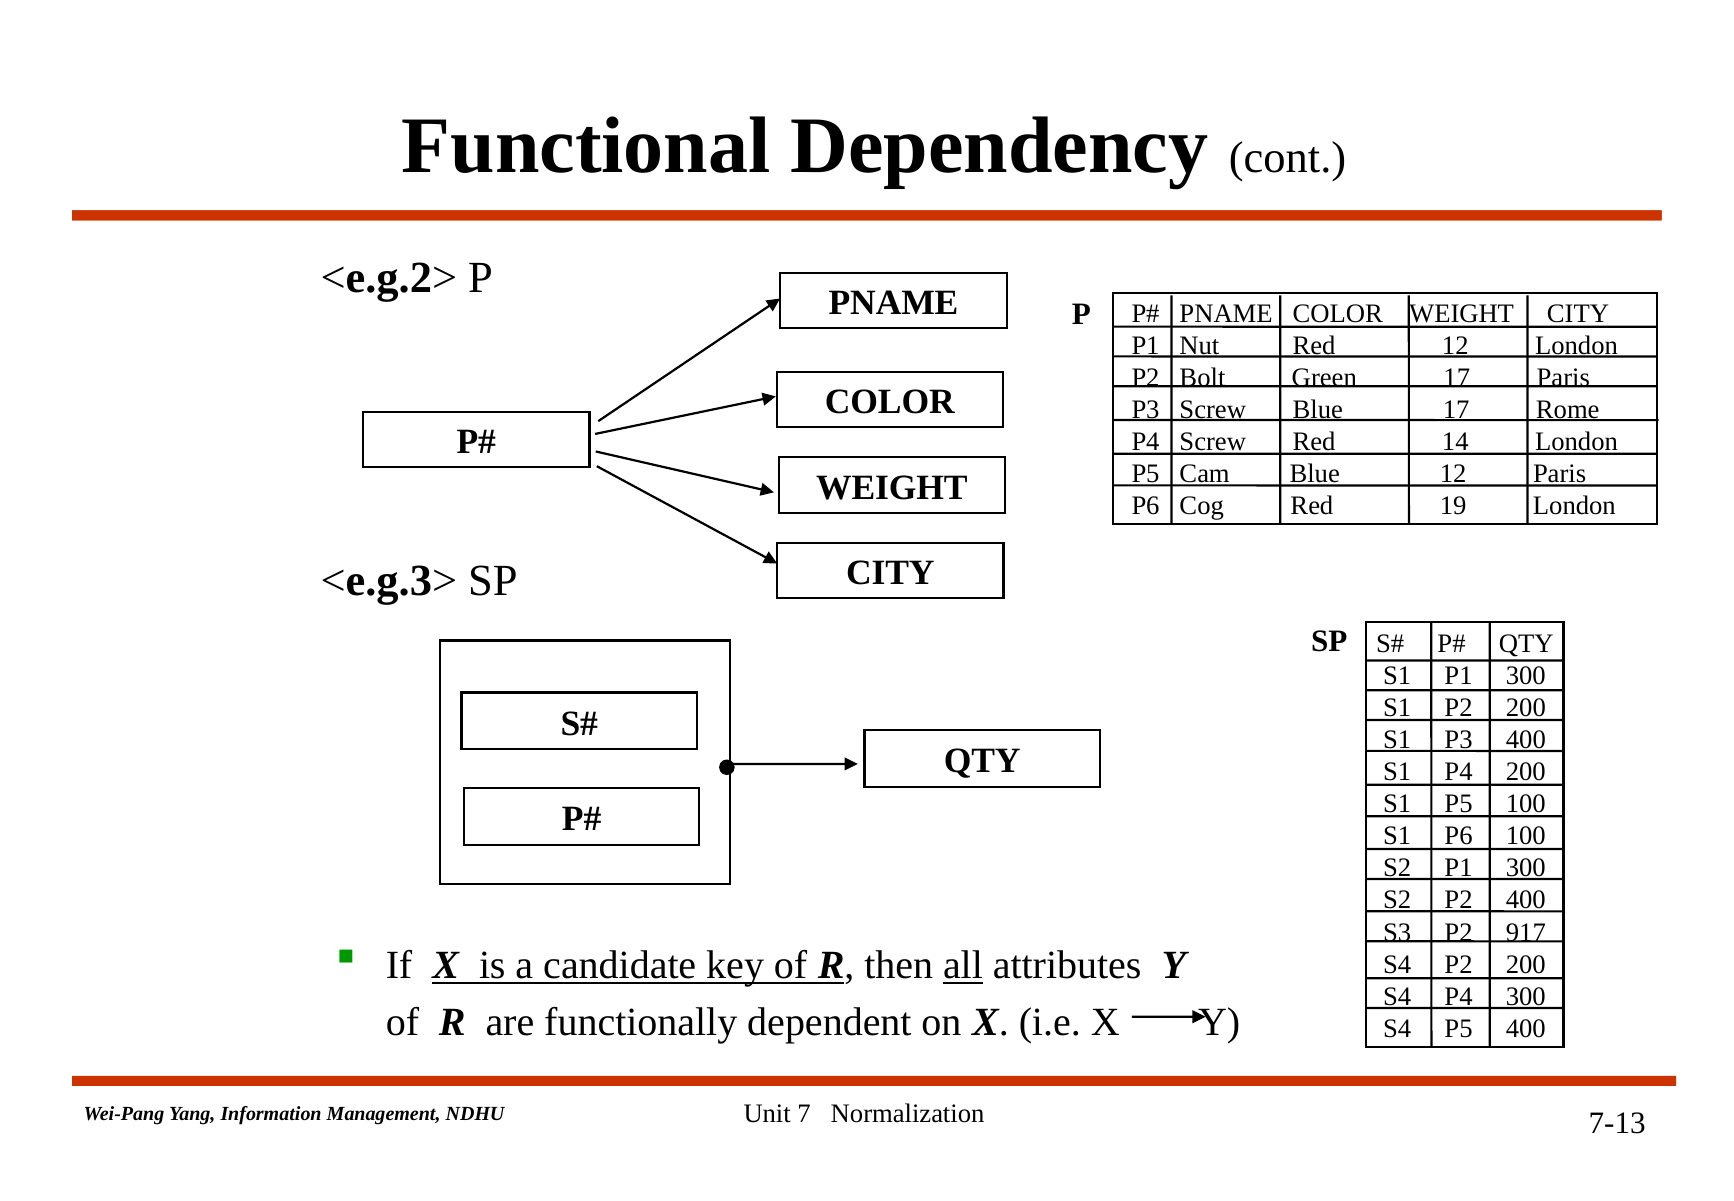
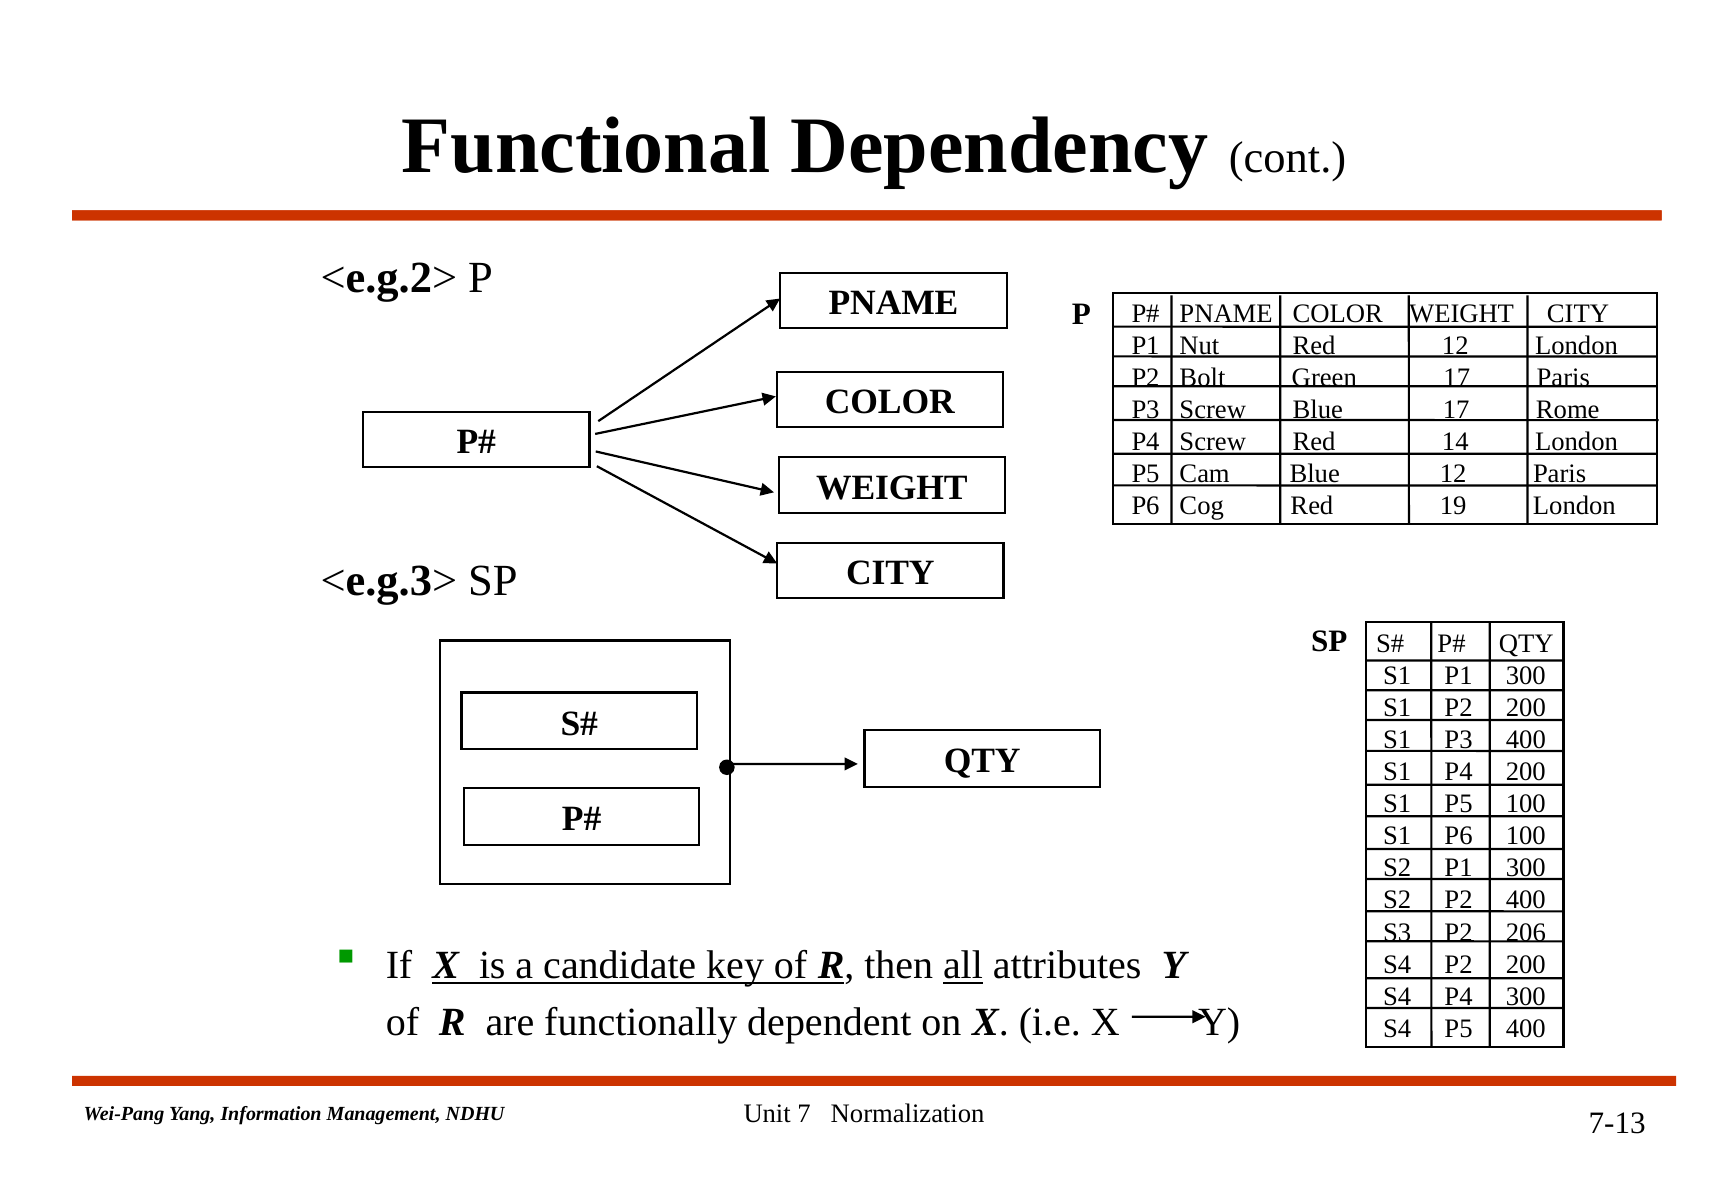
917: 917 -> 206 (1526, 932)
